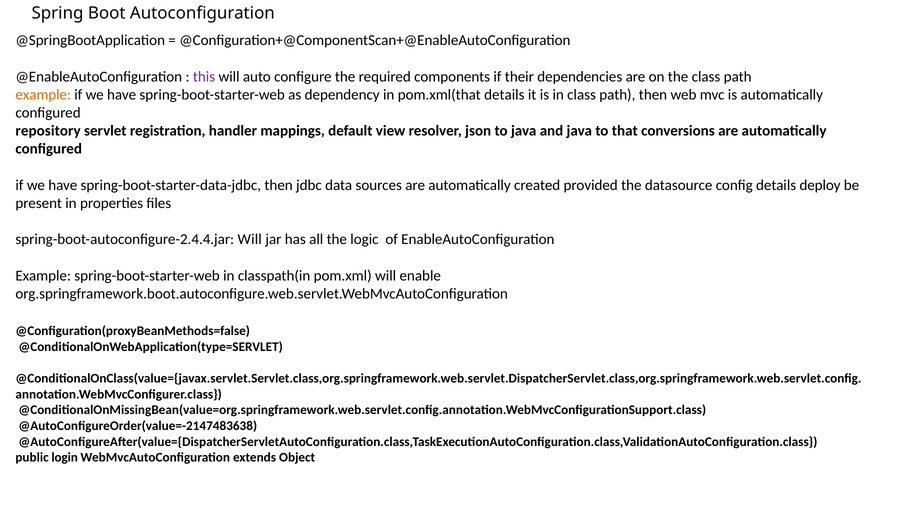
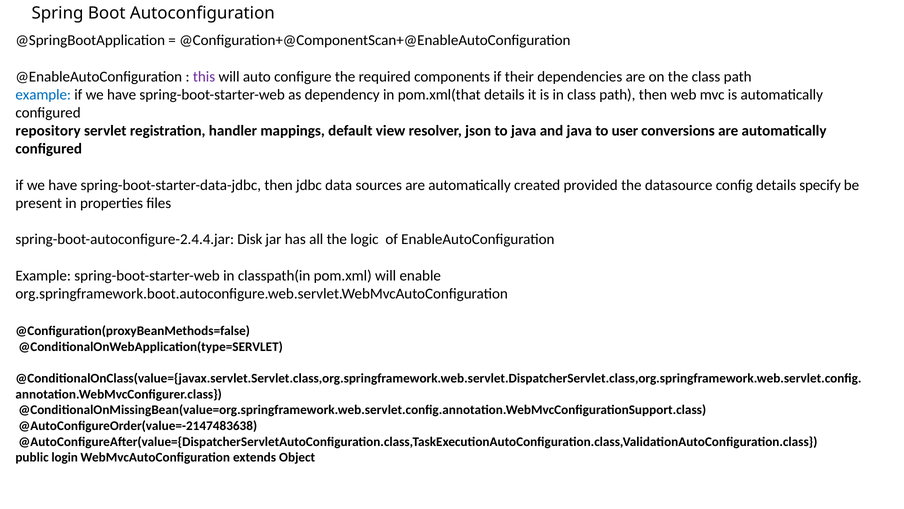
example colour: orange -> blue (43, 95)
that: that -> user (625, 131)
deploy: deploy -> specify (820, 185)
spring-boot-autoconfigure-2.4.4.jar Will: Will -> Disk (250, 239)
